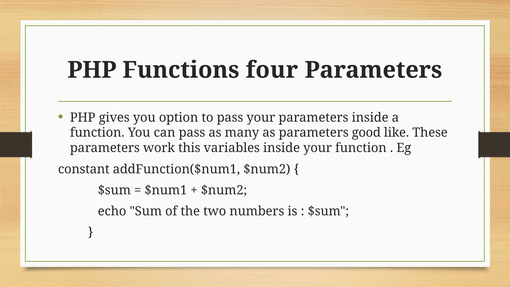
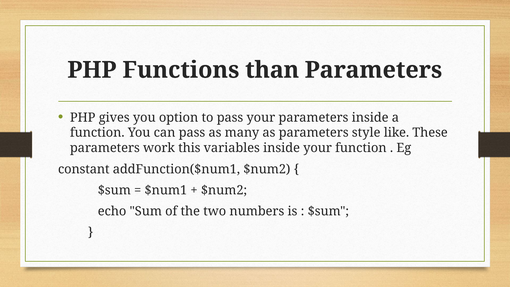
four: four -> than (272, 70)
good: good -> style (366, 133)
